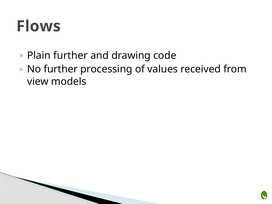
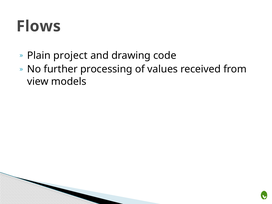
Plain further: further -> project (71, 55)
